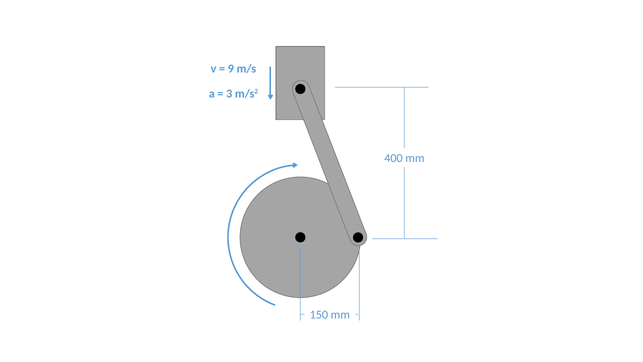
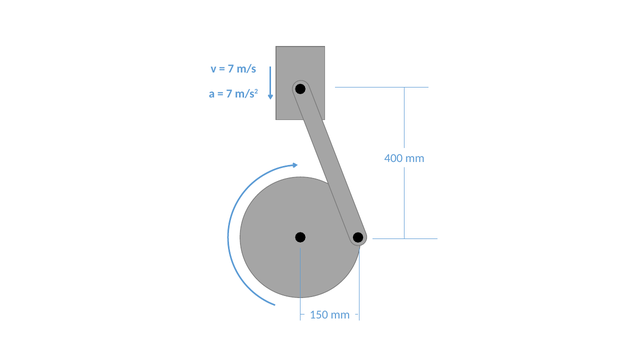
9: 9 -> 7 (231, 69)
3: 3 -> 7 (229, 93)
